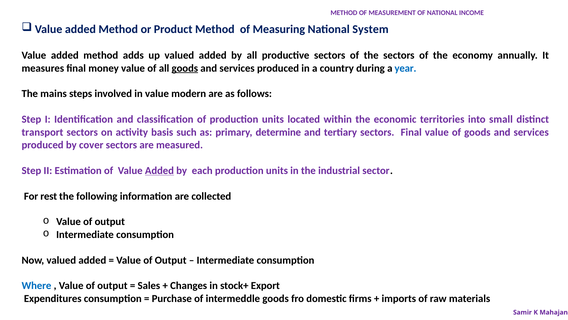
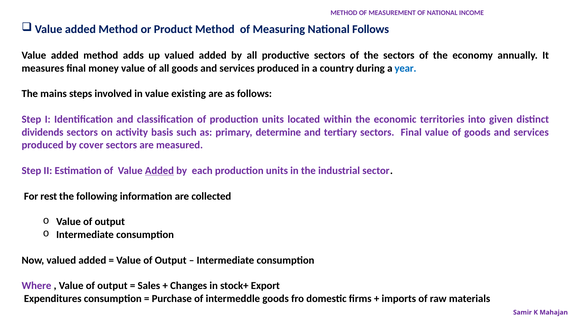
National System: System -> Follows (371, 29)
goods underline: present -> none (185, 68)
modern: modern -> existing (189, 94)
small: small -> given (501, 119)
transport: transport -> dividends (43, 132)
Where colour: blue -> purple (36, 285)
